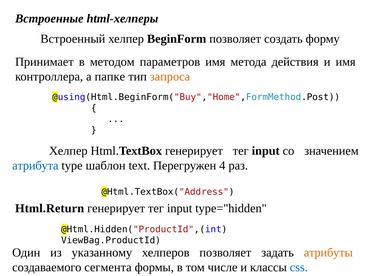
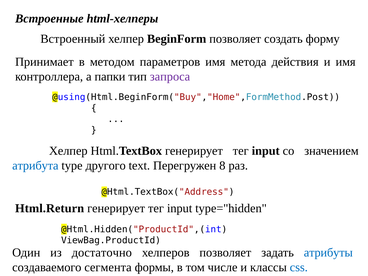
папке: папке -> папки (110, 76)
запроса colour: orange -> purple (170, 76)
шаблон: шаблон -> другого (106, 166)
4: 4 -> 8 (222, 166)
указанному: указанному -> достаточно (102, 253)
атрибуты colour: orange -> blue (328, 253)
